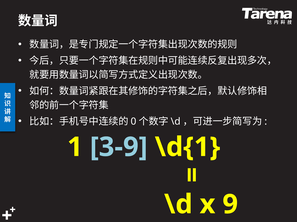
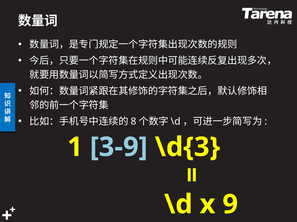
0: 0 -> 8 (134, 122)
\d{1: \d{1 -> \d{3 (187, 148)
